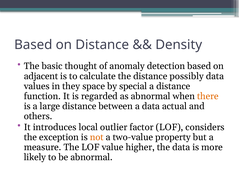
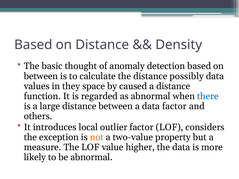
adjacent: adjacent -> between (41, 76)
special: special -> caused (133, 86)
there colour: orange -> blue (208, 96)
data actual: actual -> factor (174, 106)
